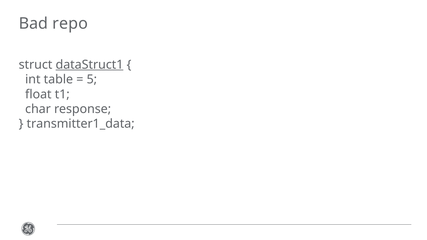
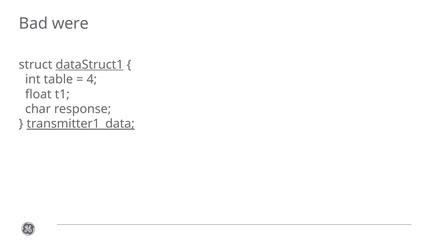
repo: repo -> were (70, 24)
5: 5 -> 4 (92, 80)
transmitter1_data underline: none -> present (81, 124)
